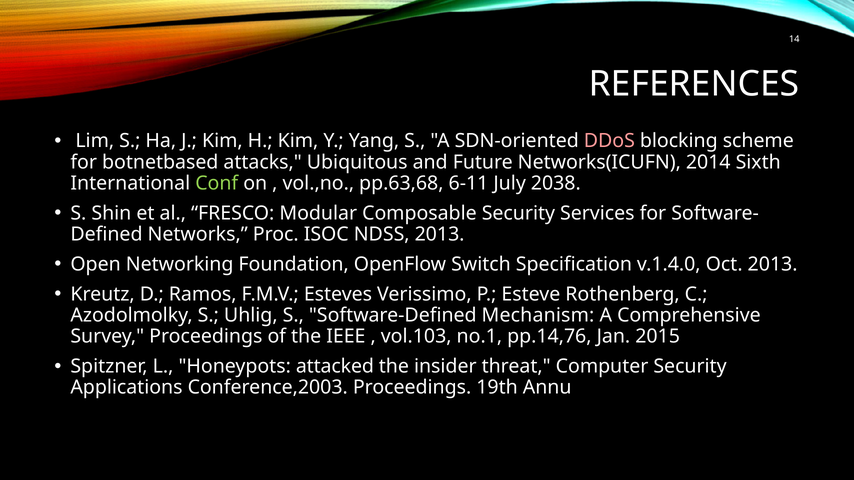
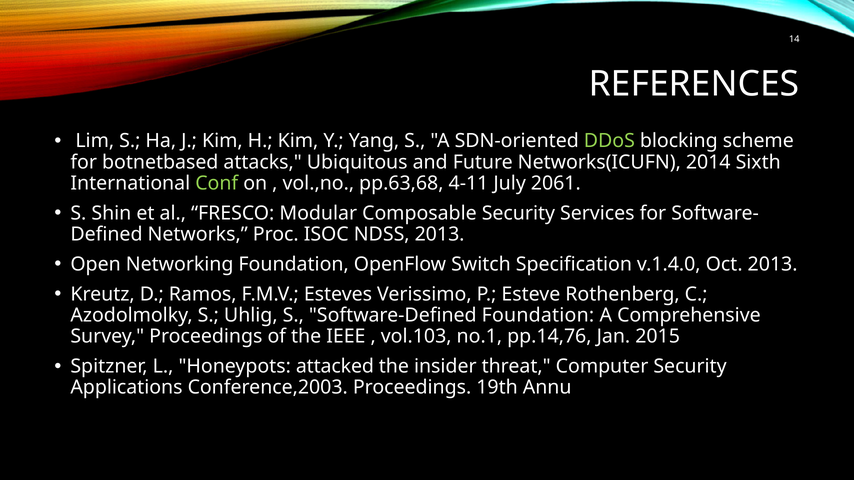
DDoS colour: pink -> light green (609, 141)
6-11: 6-11 -> 4-11 (469, 183)
2038: 2038 -> 2061 (556, 183)
Software-Defined Mechanism: Mechanism -> Foundation (538, 316)
